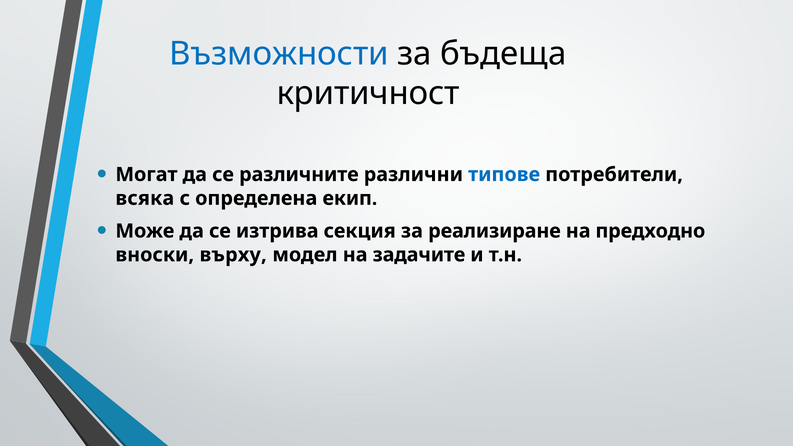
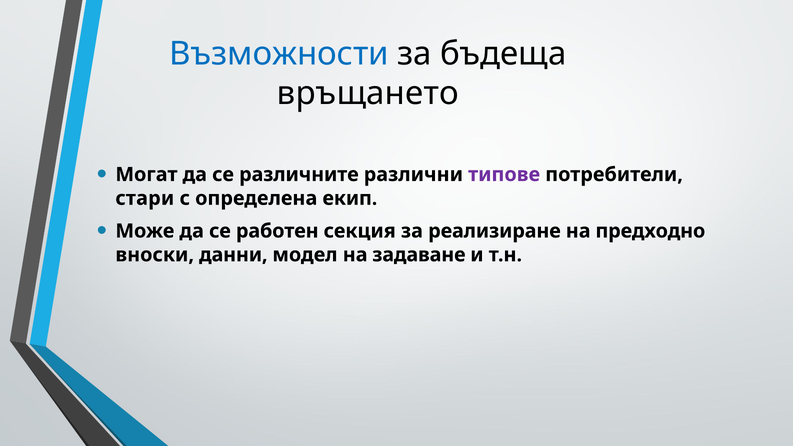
критичност: критичност -> връщането (368, 93)
типове colour: blue -> purple (504, 175)
всяка: всяка -> стари (145, 198)
изтрива: изтрива -> работен (277, 231)
върху: върху -> данни (233, 255)
задачите: задачите -> задаване (419, 255)
